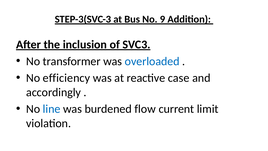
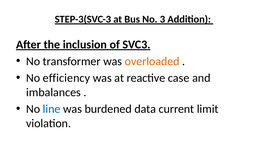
9: 9 -> 3 (162, 19)
overloaded colour: blue -> orange (152, 61)
accordingly: accordingly -> imbalances (53, 92)
flow: flow -> data (145, 109)
